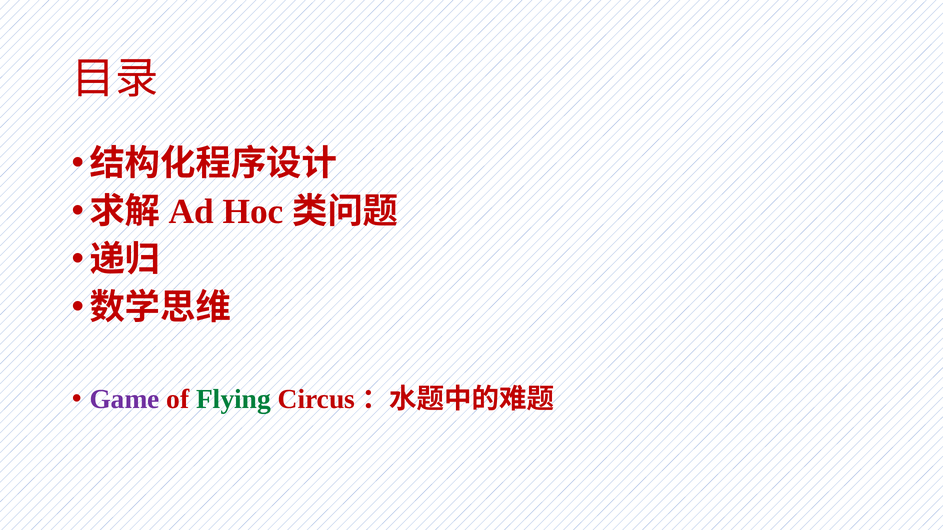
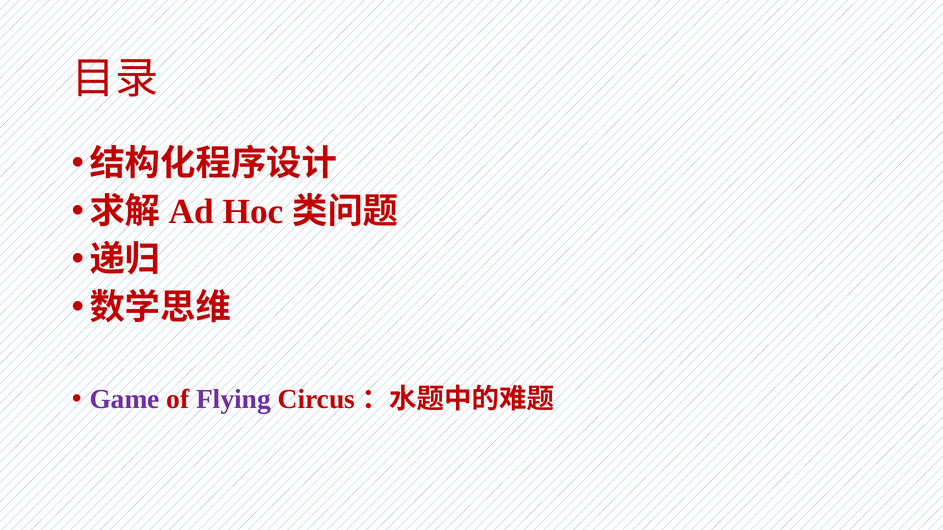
Flying colour: green -> purple (234, 400)
